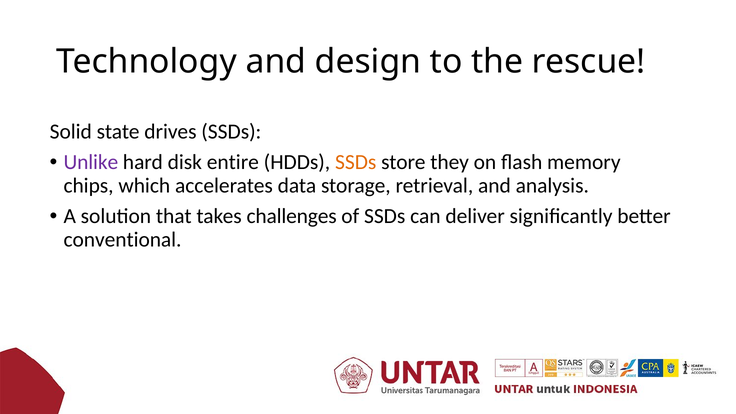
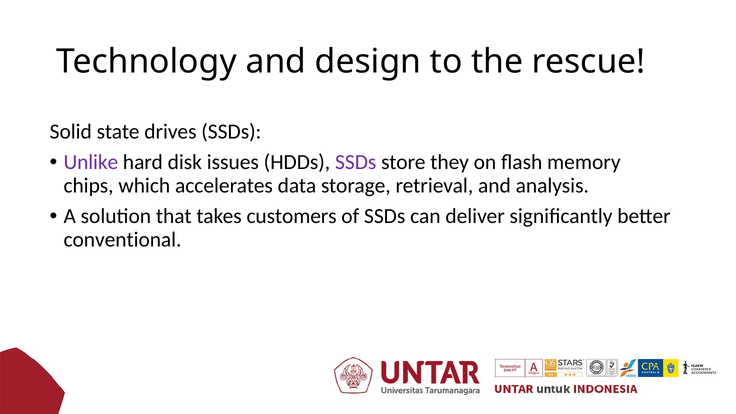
entire: entire -> issues (233, 162)
SSDs colour: orange -> purple (356, 162)
challenges: challenges -> customers (292, 216)
